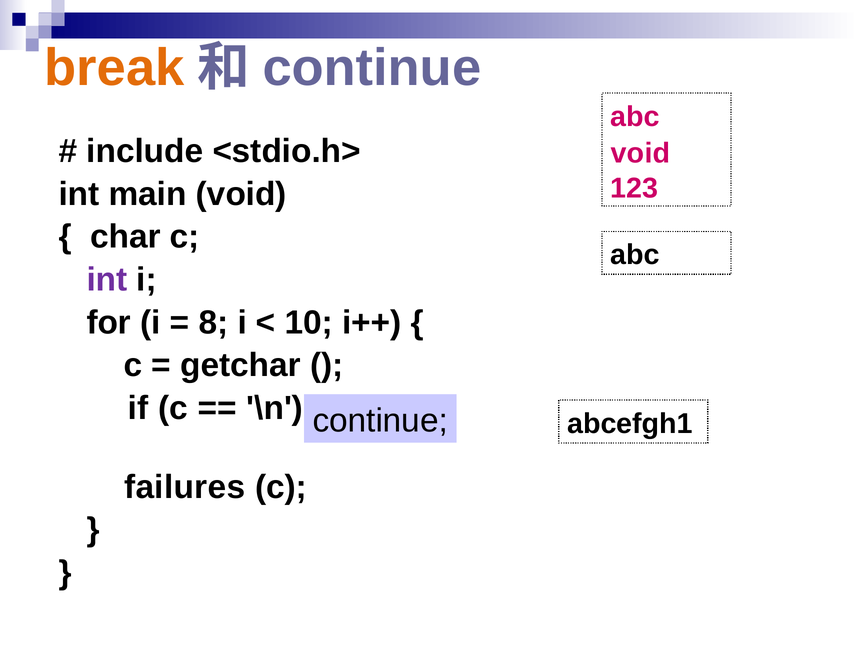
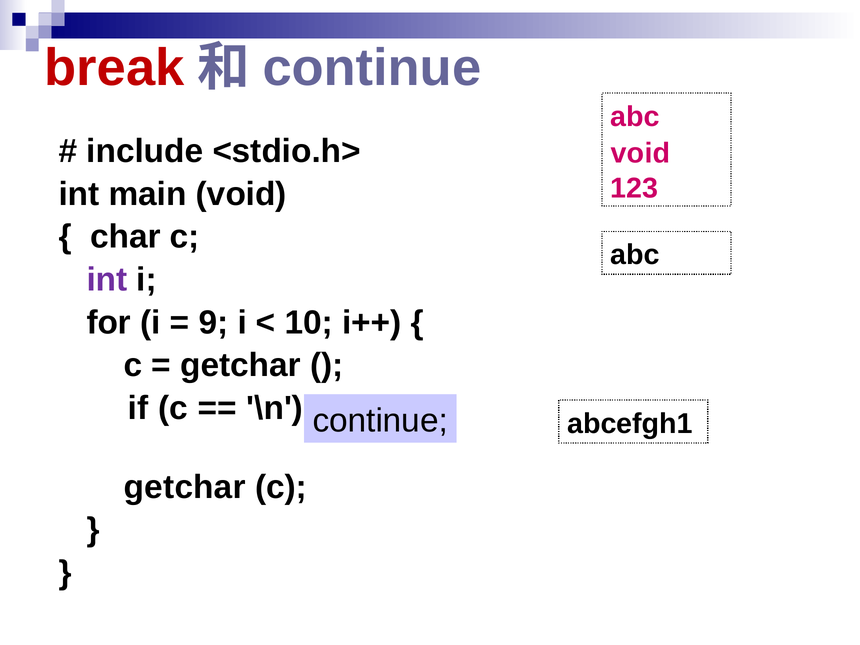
break colour: orange -> red (114, 68)
8: 8 -> 9 (213, 322)
failures: failures -> getchar (185, 487)
